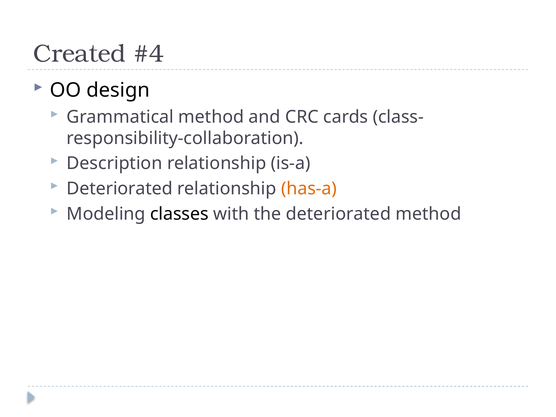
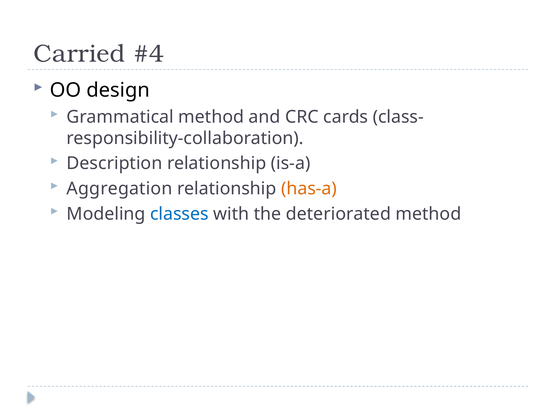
Created: Created -> Carried (79, 54)
Deteriorated: Deteriorated -> Aggregation (120, 189)
classes colour: black -> blue (179, 214)
